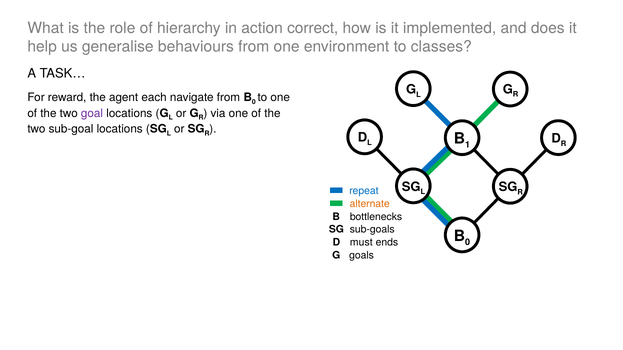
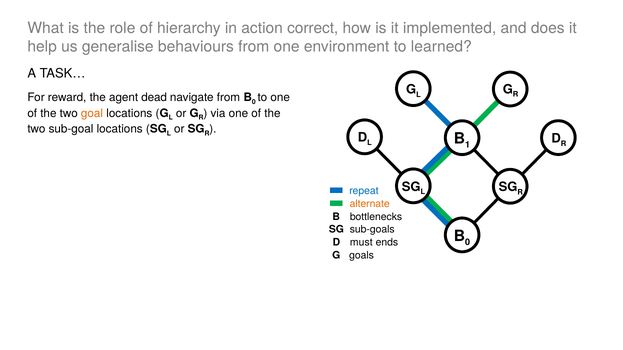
classes: classes -> learned (441, 47)
each: each -> dead (154, 97)
goal colour: purple -> orange (92, 113)
